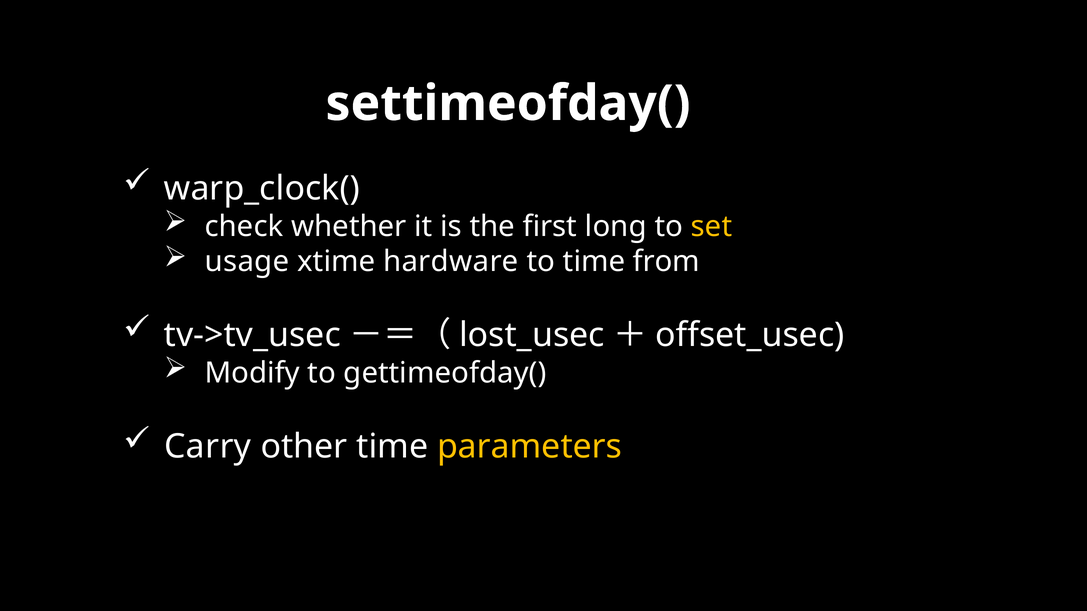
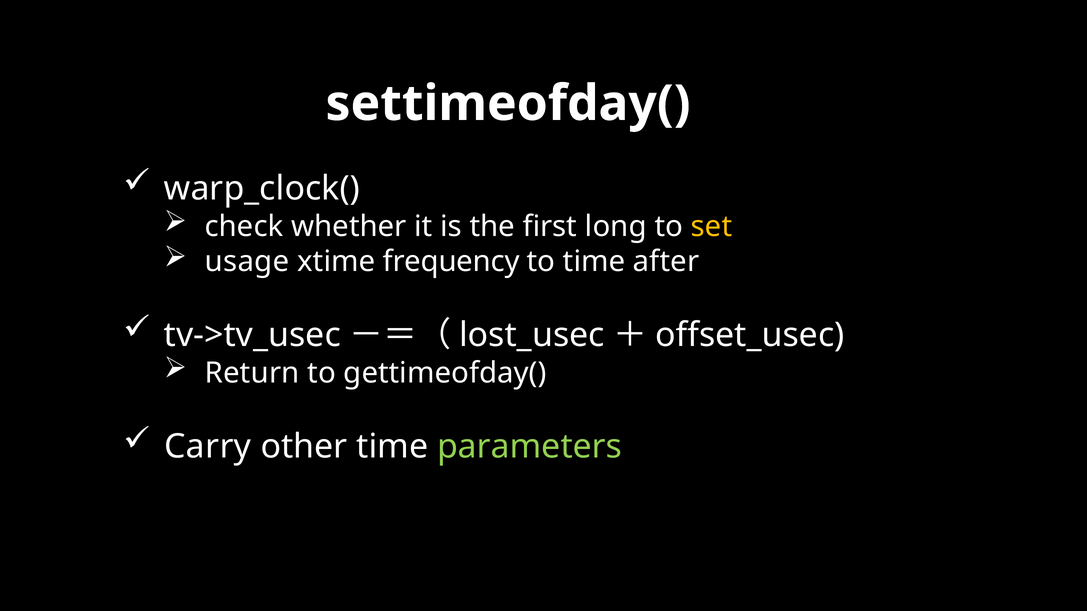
hardware: hardware -> frequency (451, 262)
from: from -> after (666, 262)
Modify: Modify -> Return (252, 373)
parameters colour: yellow -> light green (530, 447)
